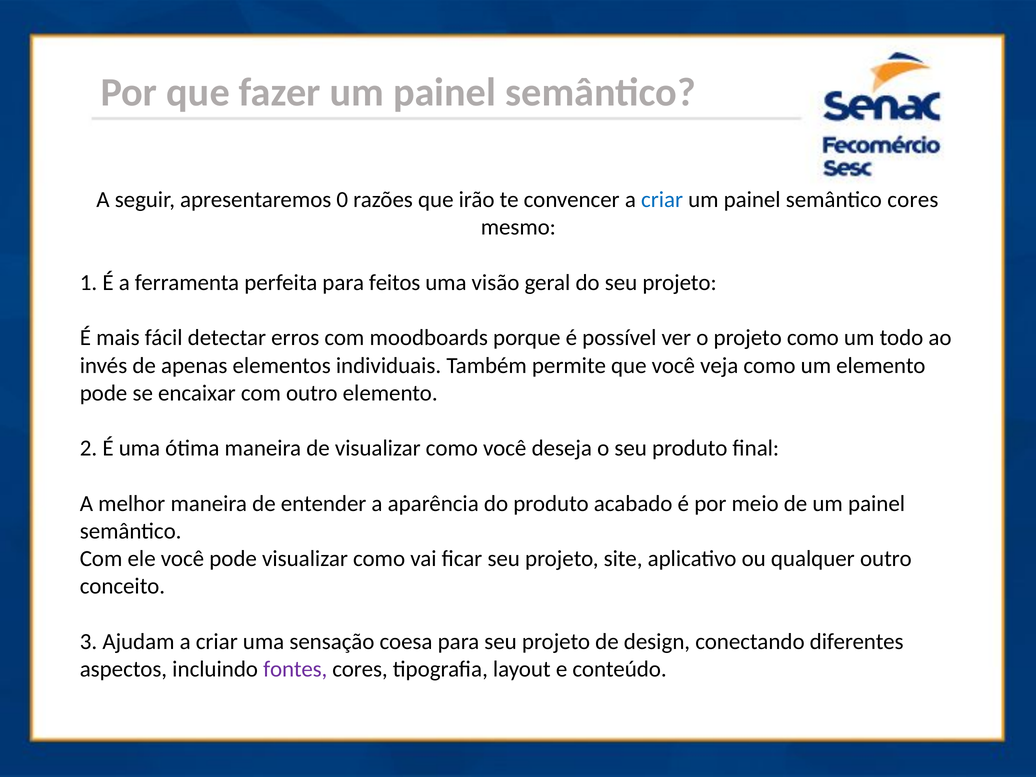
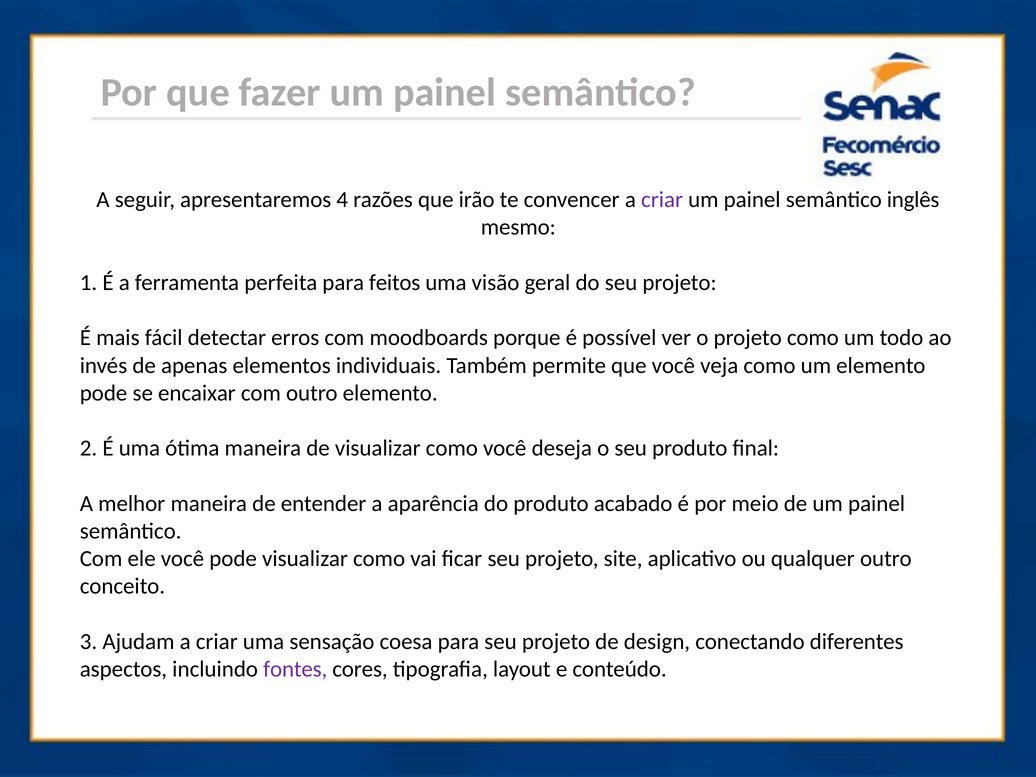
0: 0 -> 4 (342, 200)
criar colour: blue -> purple (662, 200)
semântico cores: cores -> inglês (913, 200)
